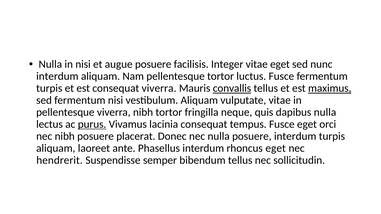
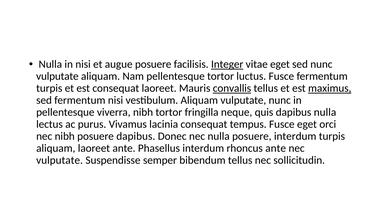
Integer underline: none -> present (227, 64)
interdum: interdum -> vulputate (57, 76)
consequat viverra: viverra -> laoreet (159, 88)
vulputate vitae: vitae -> nunc (280, 100)
purus underline: present -> none (92, 124)
posuere placerat: placerat -> dapibus (136, 136)
rhoncus eget: eget -> ante (276, 148)
hendrerit: hendrerit -> vulputate (60, 160)
